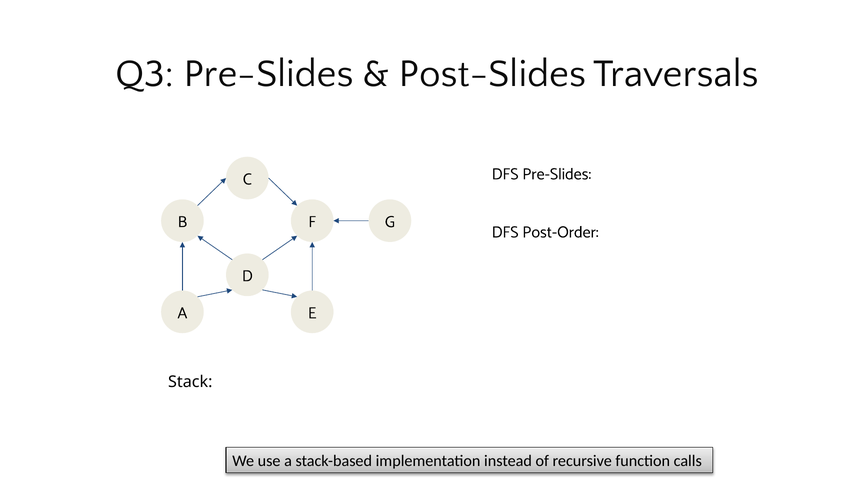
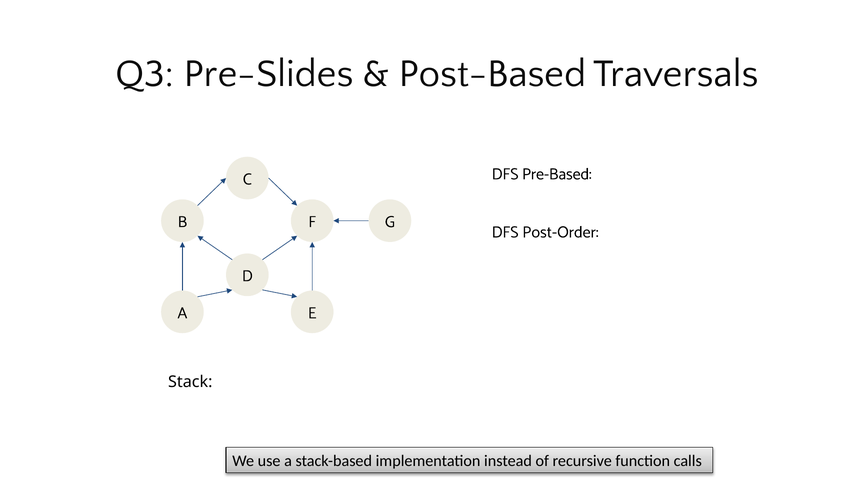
Post-Slides: Post-Slides -> Post-Based (493, 74)
DFS Pre-Slides: Pre-Slides -> Pre-Based (557, 174)
